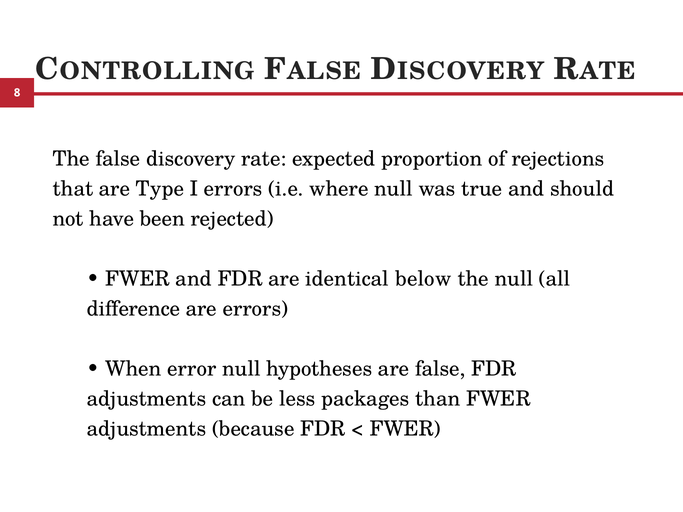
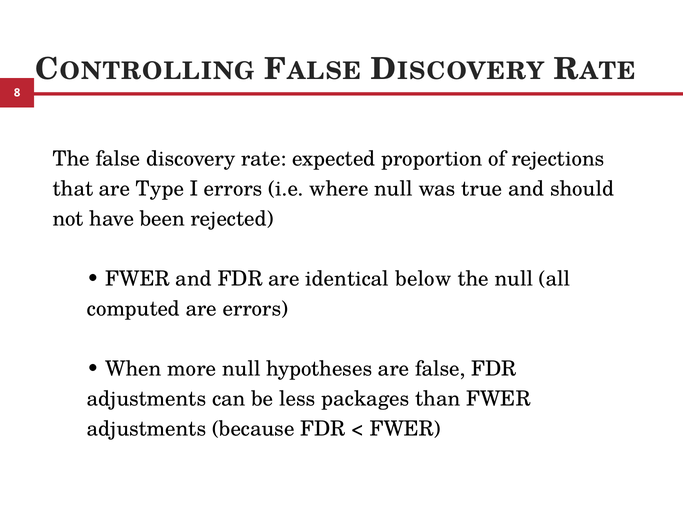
difference: difference -> computed (133, 309)
error: error -> more (192, 369)
